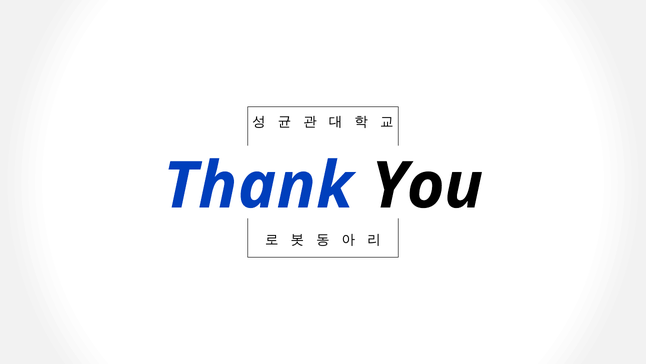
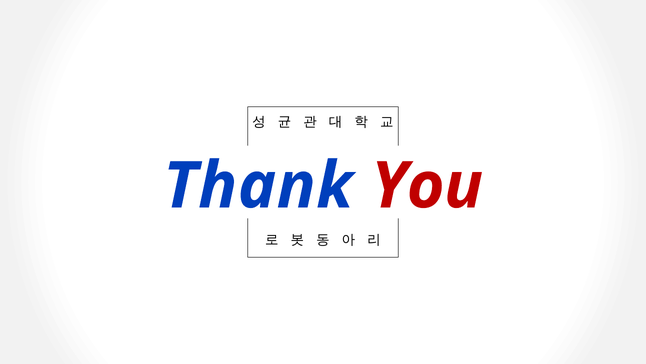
You colour: black -> red (427, 186)
